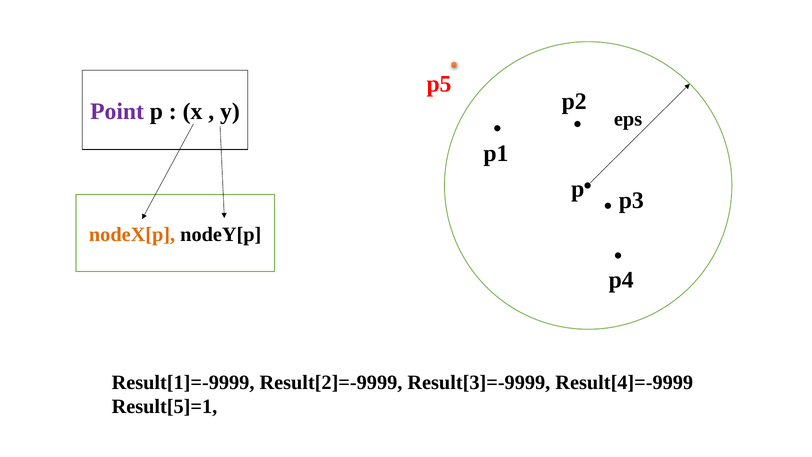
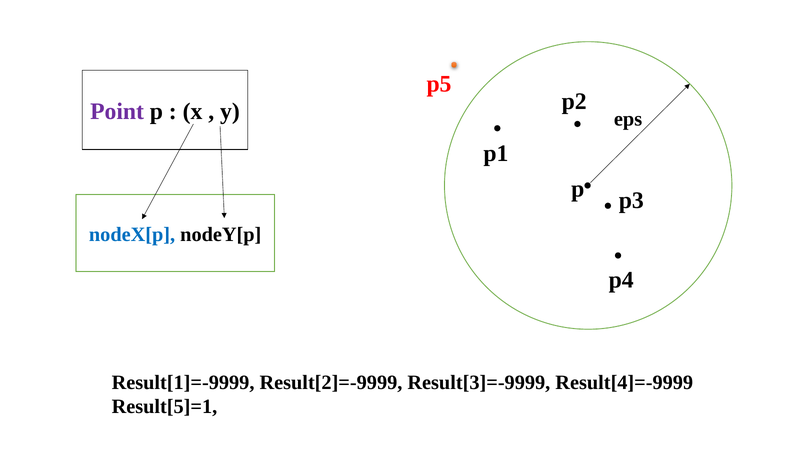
nodeX[p colour: orange -> blue (132, 234)
